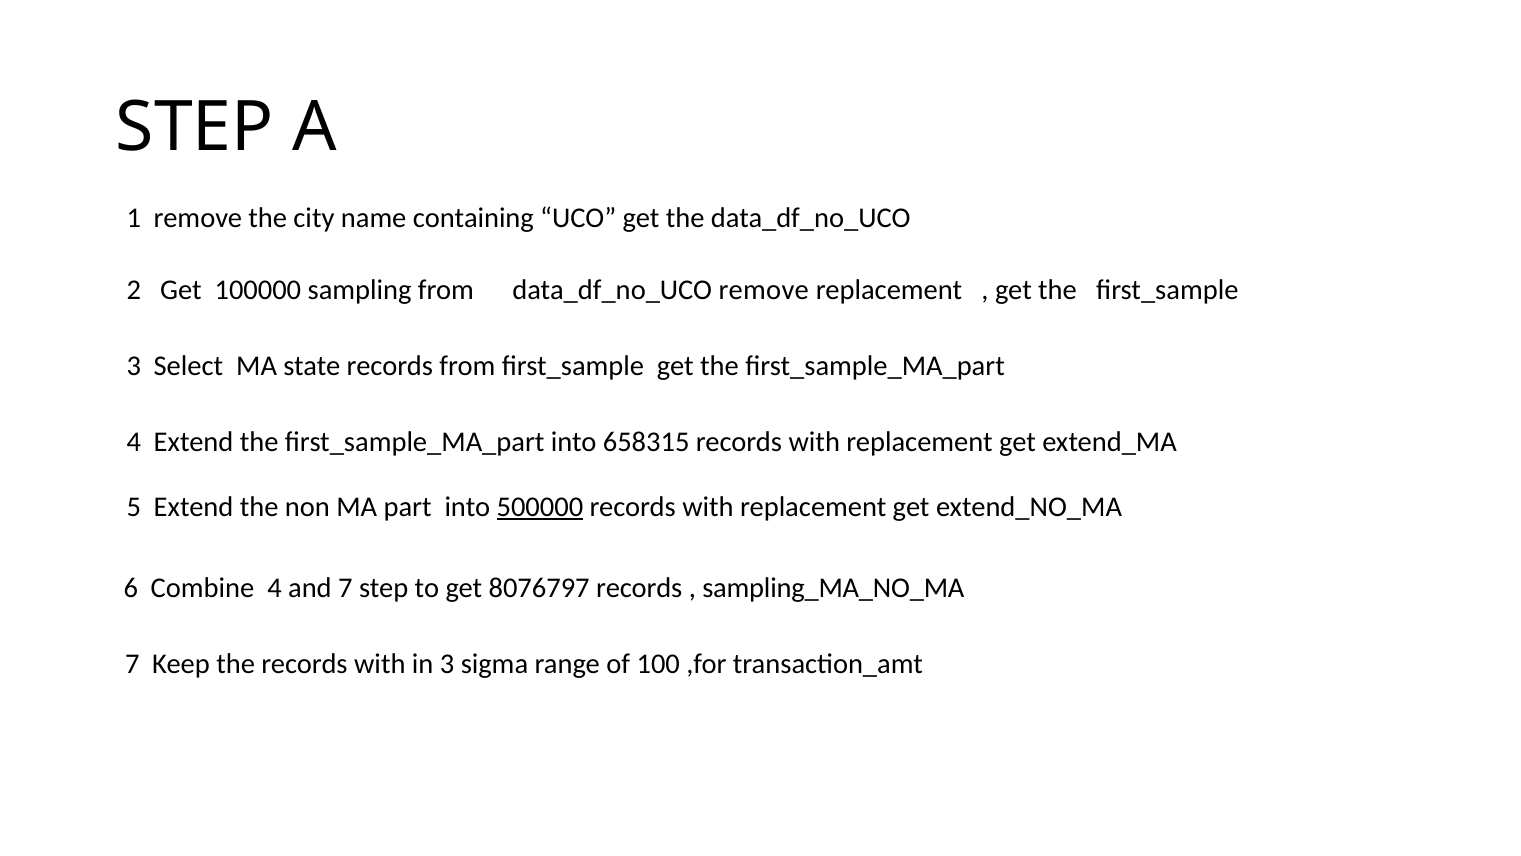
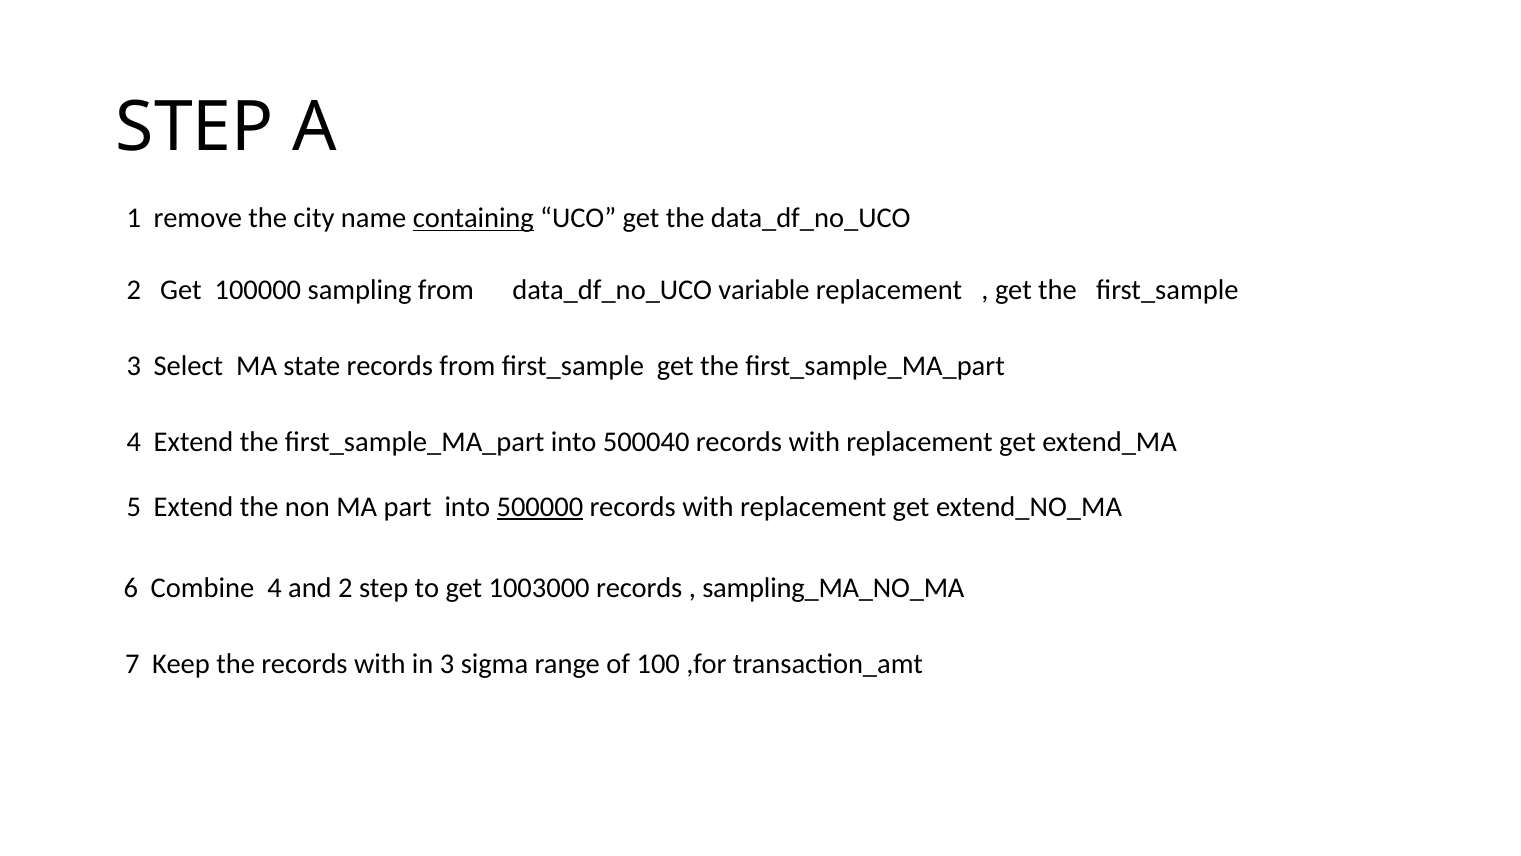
containing underline: none -> present (473, 218)
data_df_no_UCO remove: remove -> variable (764, 290)
658315: 658315 -> 500040 (646, 442)
and 7: 7 -> 2 (345, 587)
8076797: 8076797 -> 1003000 (539, 587)
